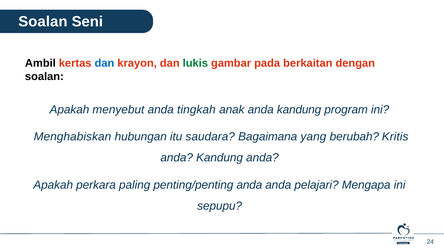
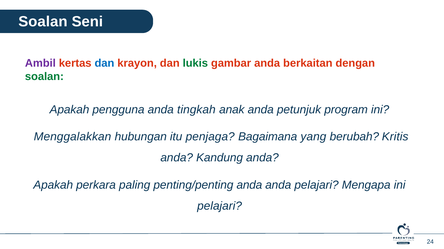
Ambil colour: black -> purple (40, 63)
gambar pada: pada -> anda (267, 63)
soalan colour: black -> green (44, 77)
menyebut: menyebut -> pengguna (118, 110)
anak anda kandung: kandung -> petunjuk (299, 110)
Menghabiskan: Menghabiskan -> Menggalakkan (72, 137)
saudara: saudara -> penjaga (210, 137)
sepupu: sepupu -> pelajari (220, 206)
